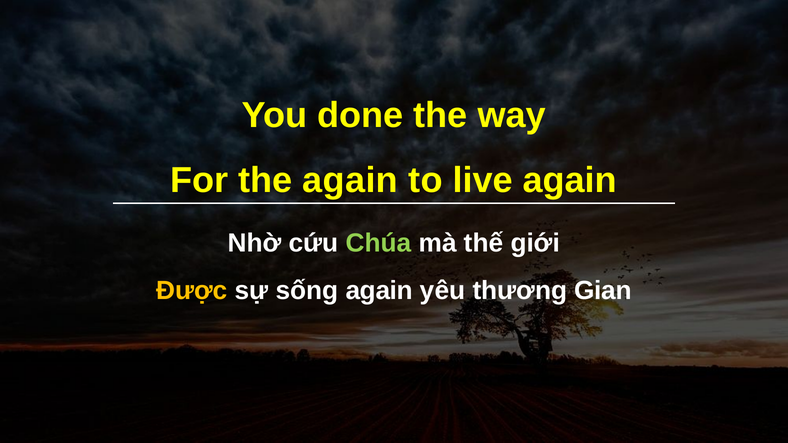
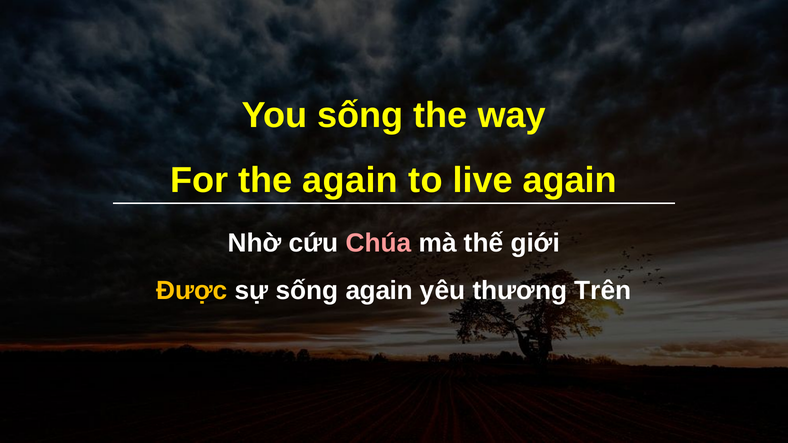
You done: done -> sống (360, 115)
Chúa colour: light green -> pink (379, 243)
Gian: Gian -> Trên (603, 291)
